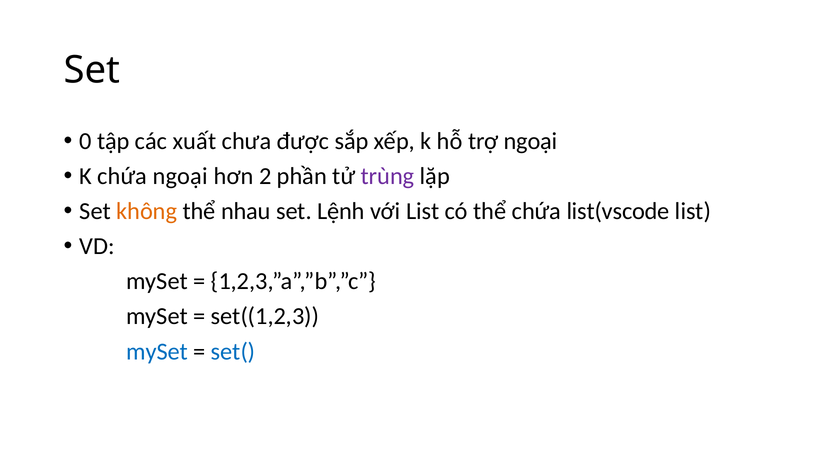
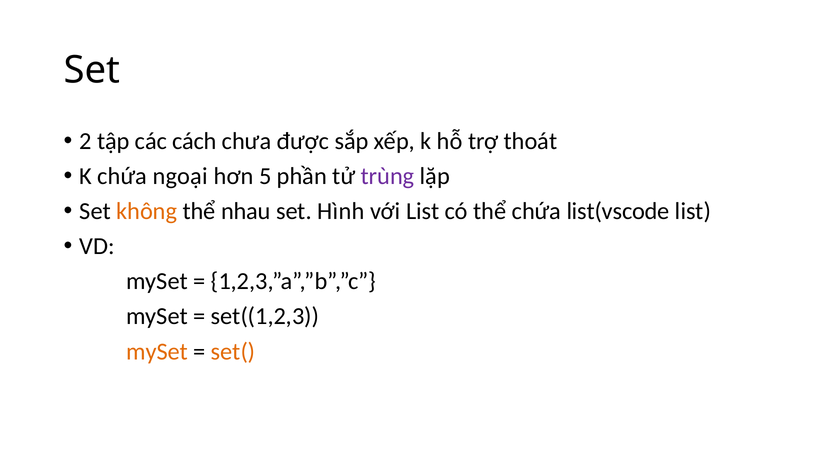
0: 0 -> 2 (86, 141)
xuất: xuất -> cách (195, 141)
trợ ngoại: ngoại -> thoát (531, 141)
2: 2 -> 5 (265, 176)
Lệnh: Lệnh -> Hình (341, 211)
mySet colour: blue -> orange (157, 352)
set( colour: blue -> orange (233, 352)
